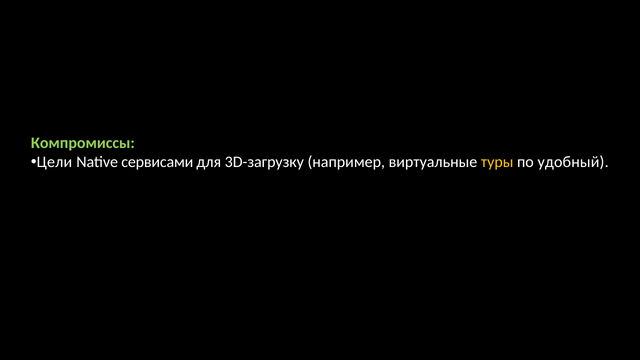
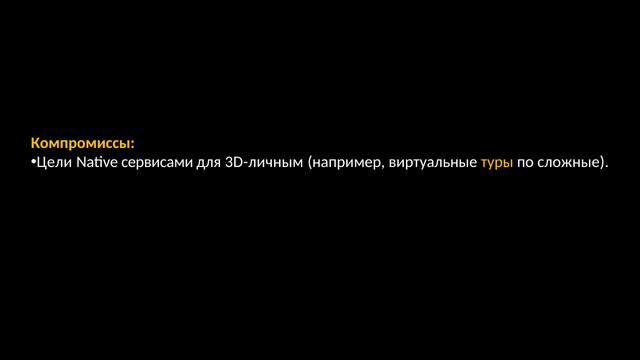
Компромиссы colour: light green -> yellow (83, 143)
3D-загрузку: 3D-загрузку -> 3D-личным (264, 162)
удобный: удобный -> сложные (573, 162)
